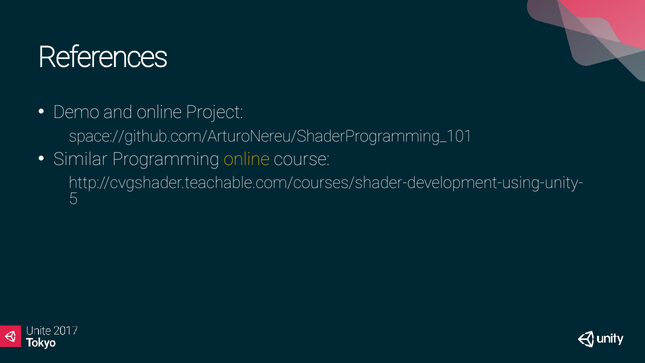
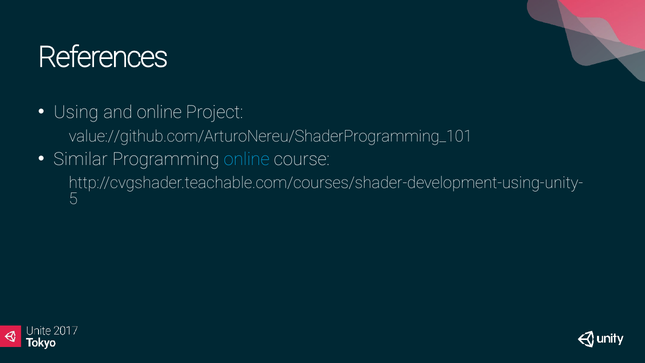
Demo: Demo -> Using (76, 113)
space://github.com/ArturoNereu/ShaderProgramming_101: space://github.com/ArturoNereu/ShaderProgramming_101 -> value://github.com/ArturoNereu/ShaderProgramming_101 (271, 136)
online colour: yellow -> light blue (247, 159)
